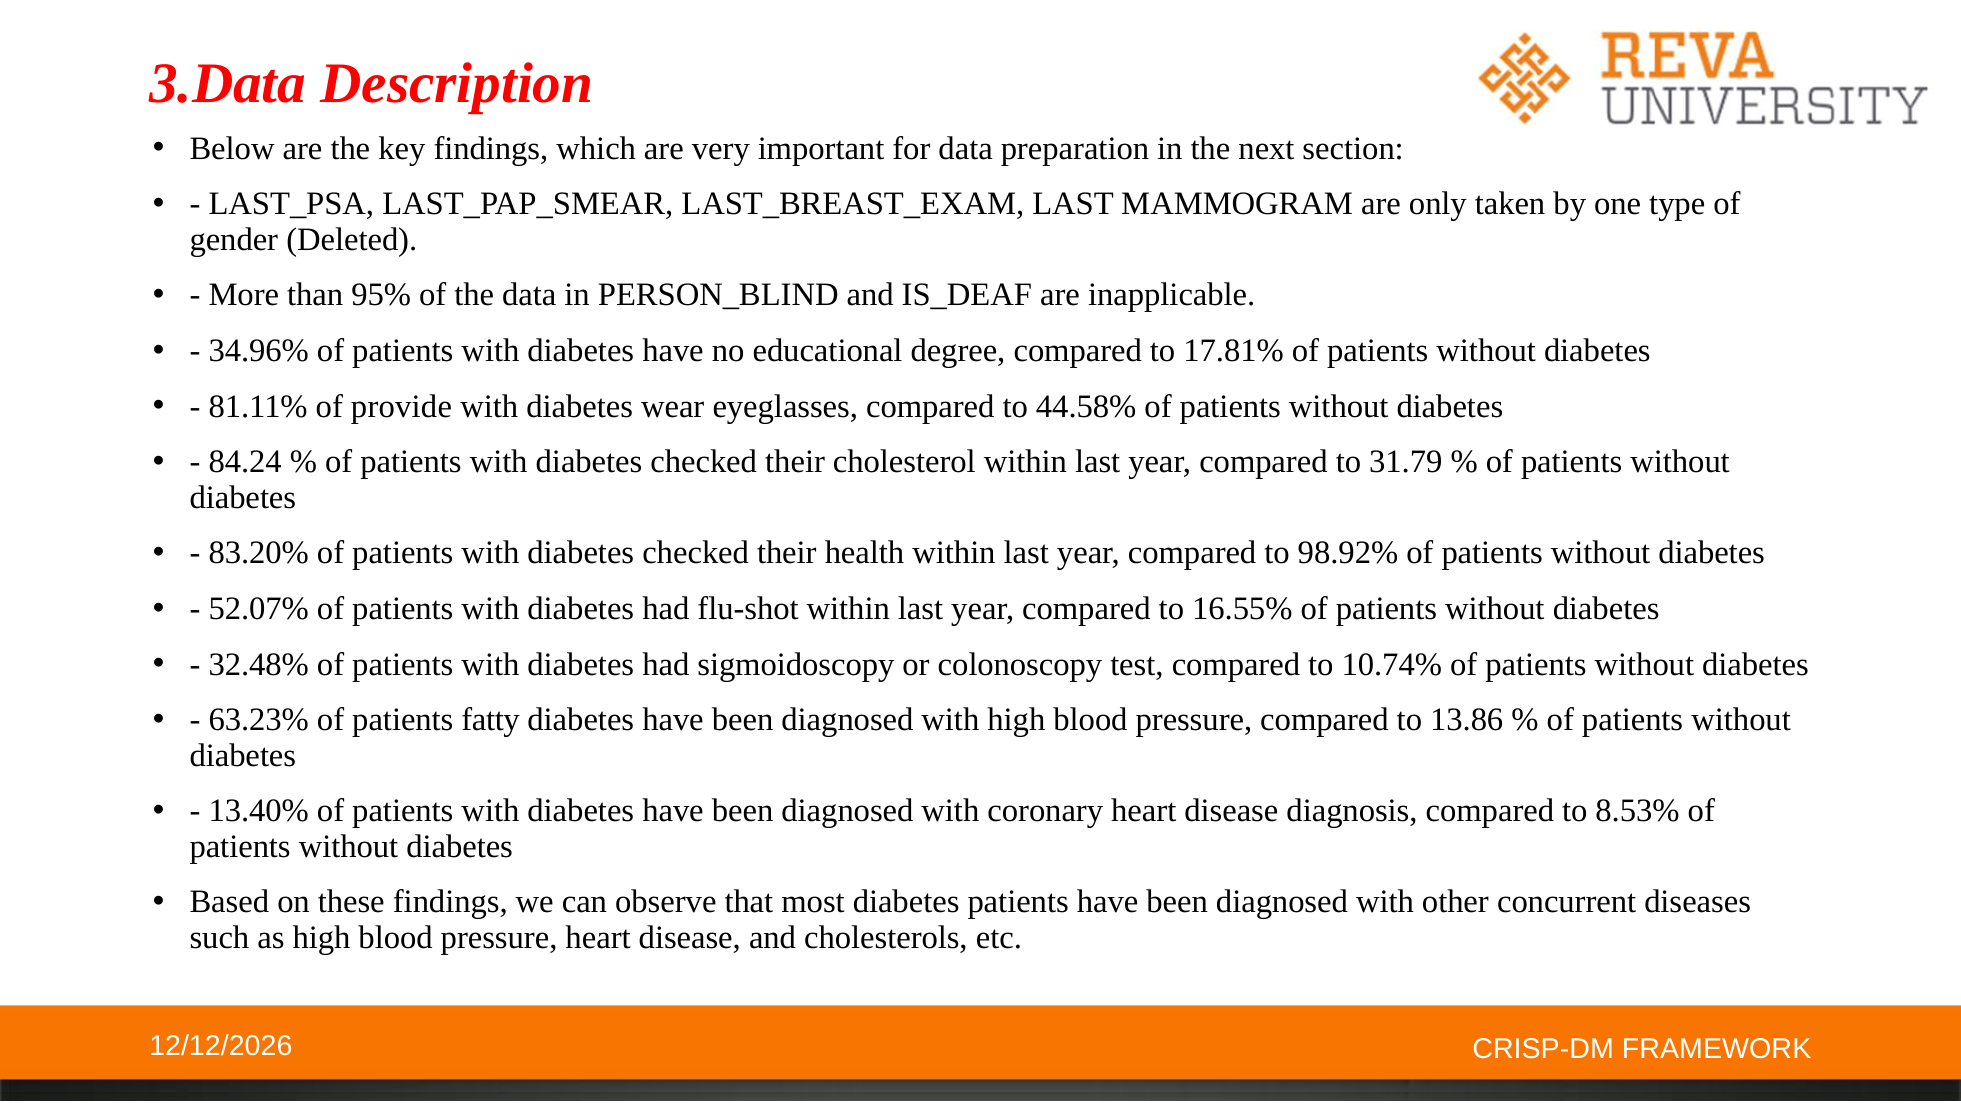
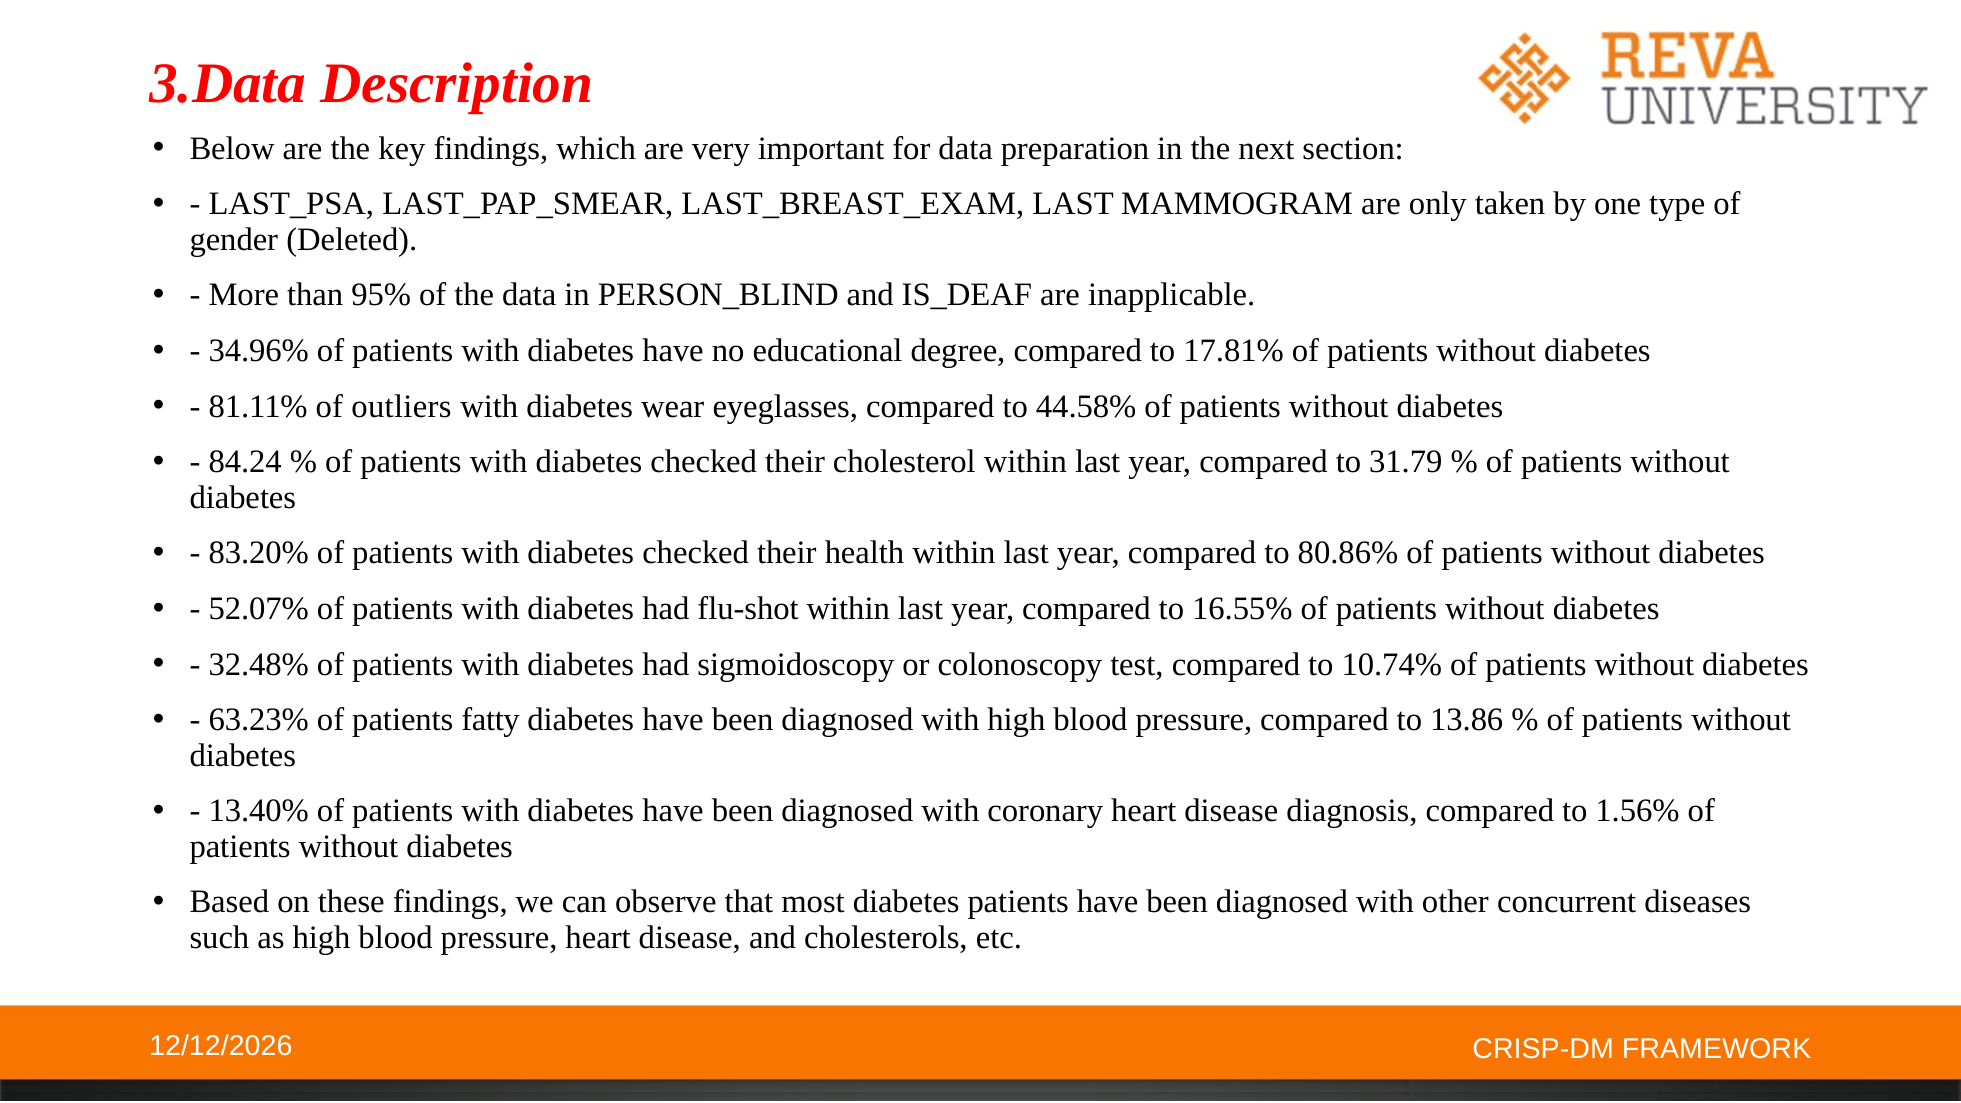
provide: provide -> outliers (401, 406)
98.92%: 98.92% -> 80.86% (1348, 553)
8.53%: 8.53% -> 1.56% (1638, 811)
